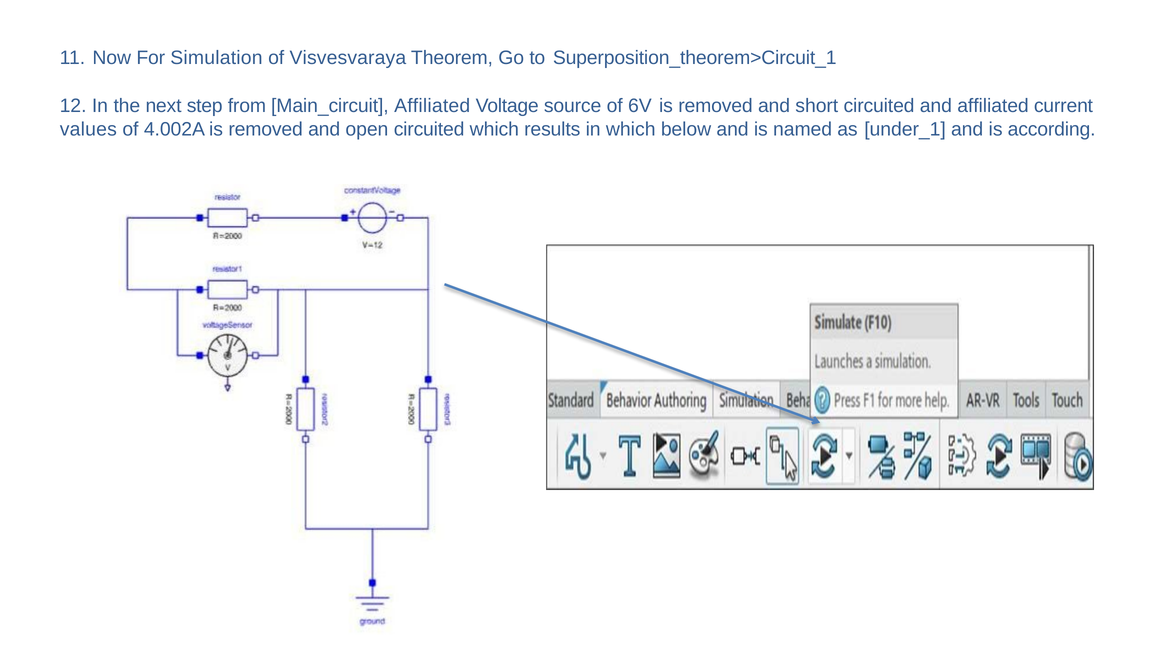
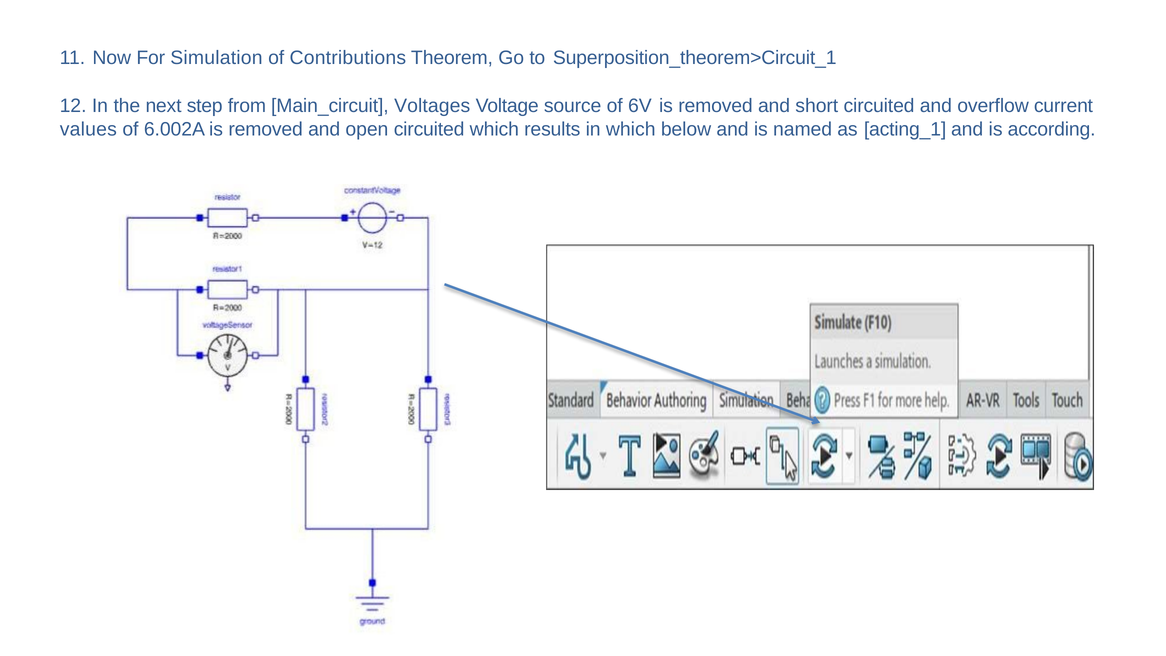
Visvesvaraya: Visvesvaraya -> Contributions (348, 58)
Main_circuit Affiliated: Affiliated -> Voltages (432, 106)
and affiliated: affiliated -> overflow (993, 106)
4.002A: 4.002A -> 6.002A (174, 129)
under_1: under_1 -> acting_1 (905, 129)
